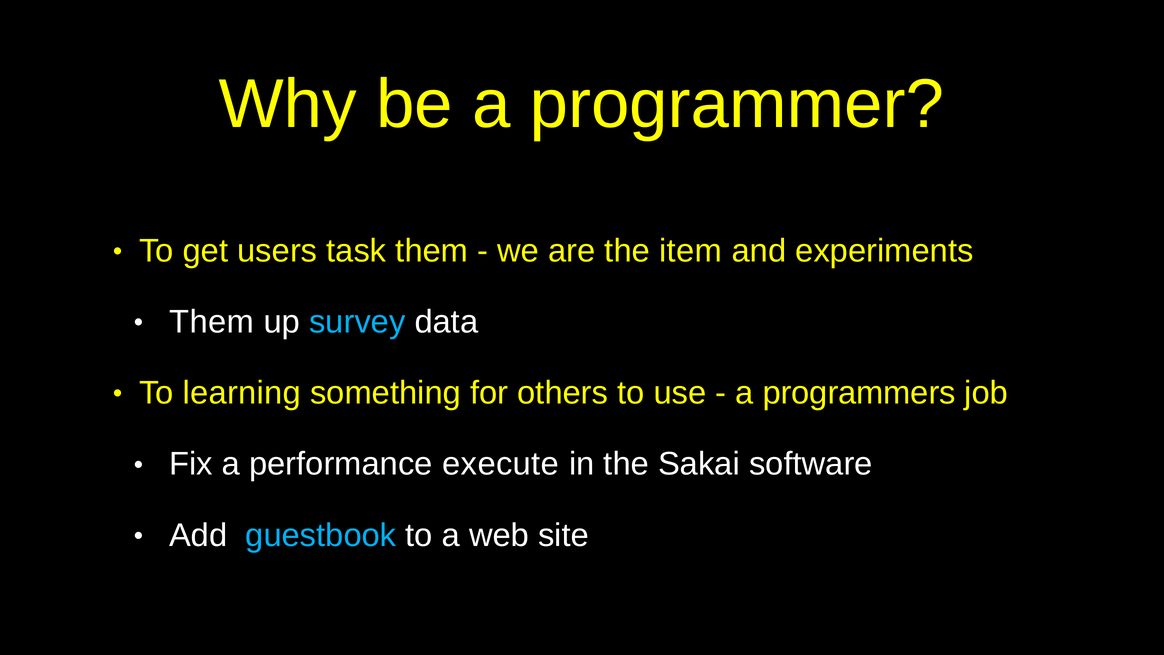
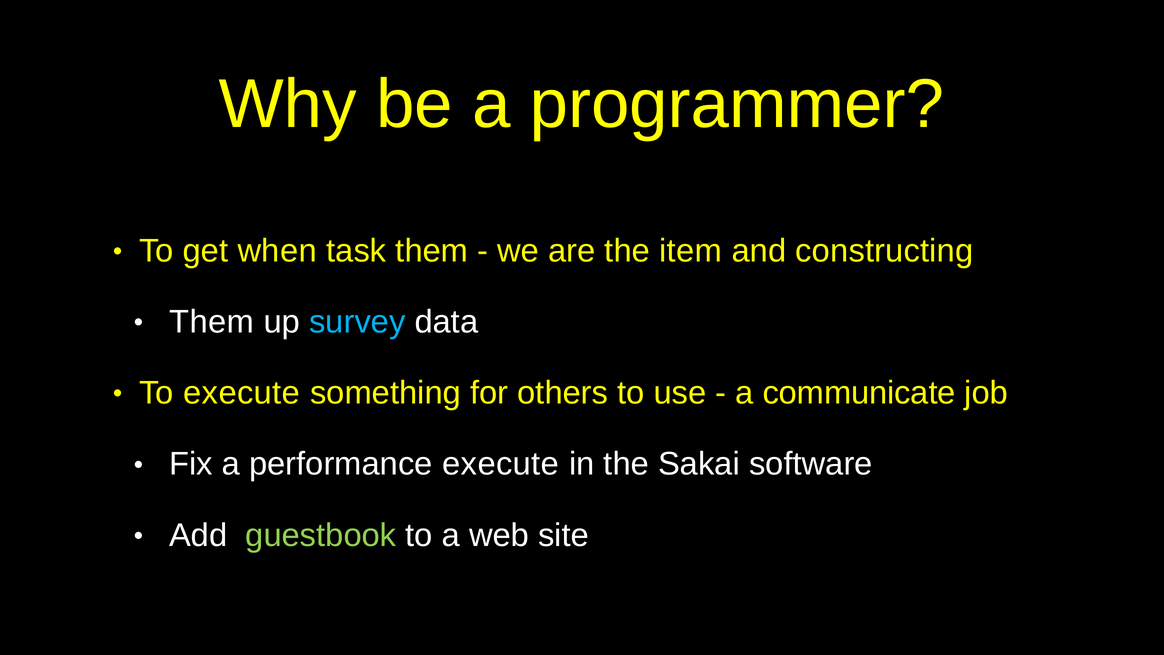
users: users -> when (277, 251)
experiments: experiments -> constructing (884, 251)
To learning: learning -> execute (242, 393)
programmers: programmers -> communicate (859, 393)
guestbook colour: light blue -> light green (321, 535)
